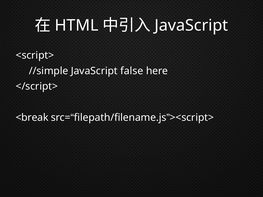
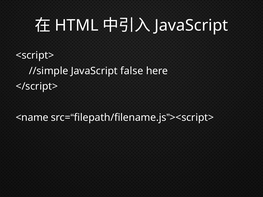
<break: <break -> <name (32, 118)
